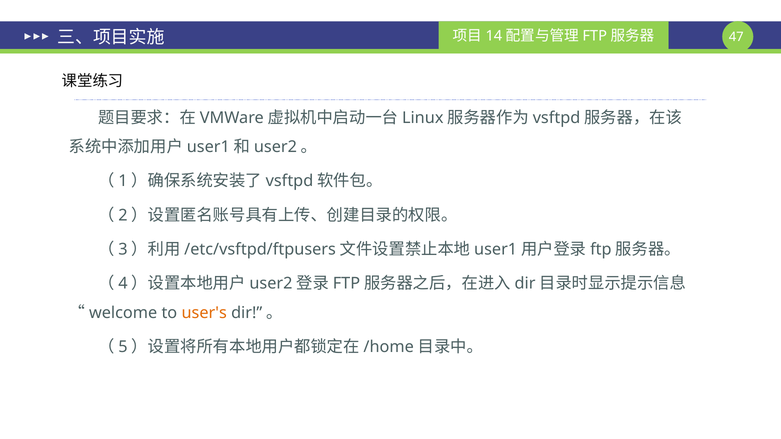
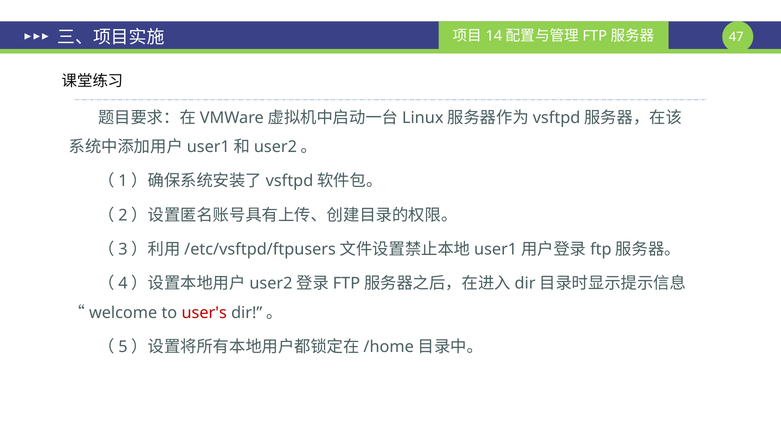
user's colour: orange -> red (204, 313)
